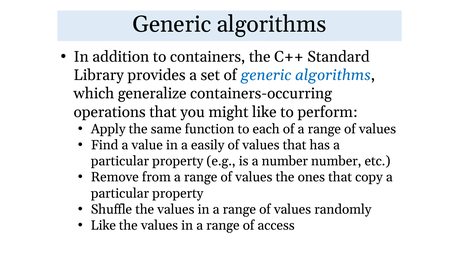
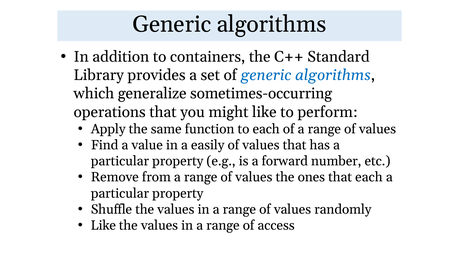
containers-occurring: containers-occurring -> sometimes-occurring (261, 94)
a number: number -> forward (285, 161)
that copy: copy -> each (369, 177)
